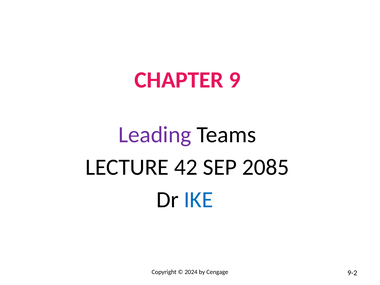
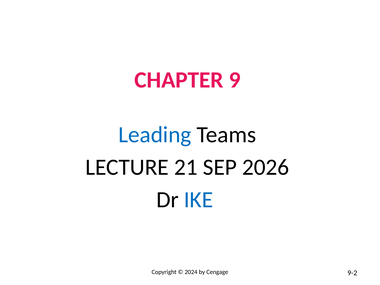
Leading colour: purple -> blue (155, 135)
42: 42 -> 21 (186, 167)
2085: 2085 -> 2026 (266, 167)
